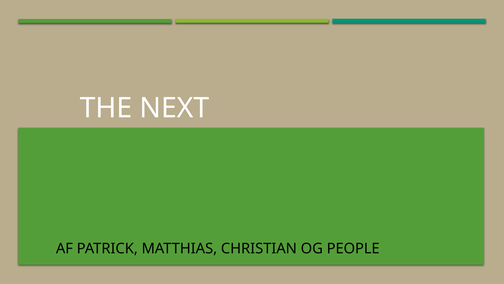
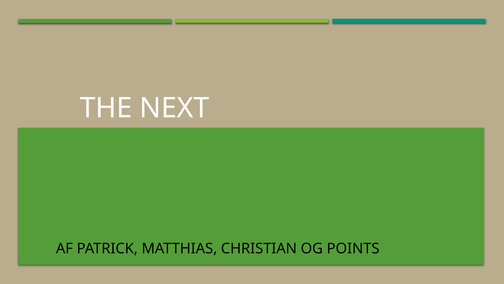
PEOPLE: PEOPLE -> POINTS (353, 248)
